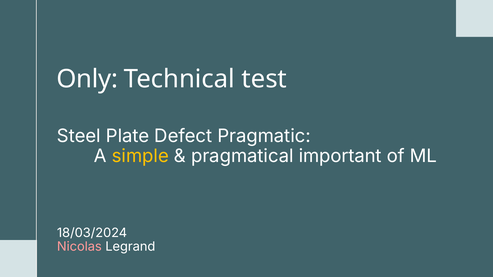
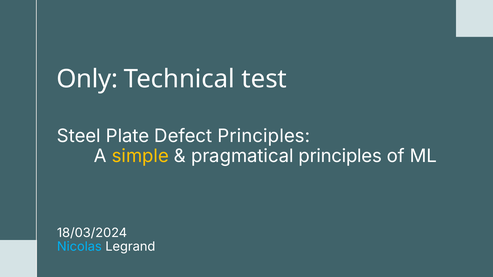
Defect Pragmatic: Pragmatic -> Principles (264, 136)
pragmatical important: important -> principles (340, 156)
Nicolas colour: pink -> light blue (79, 247)
